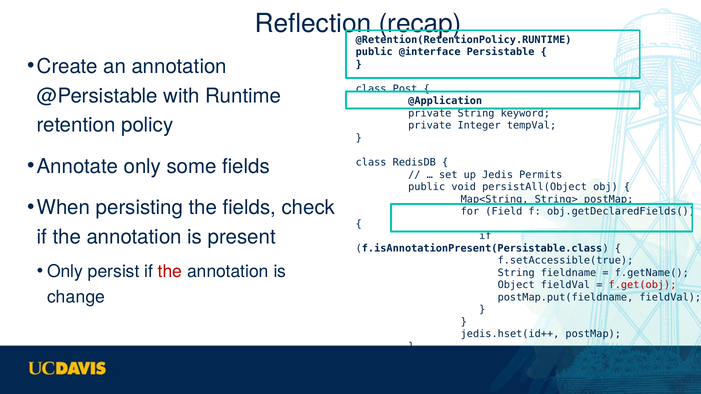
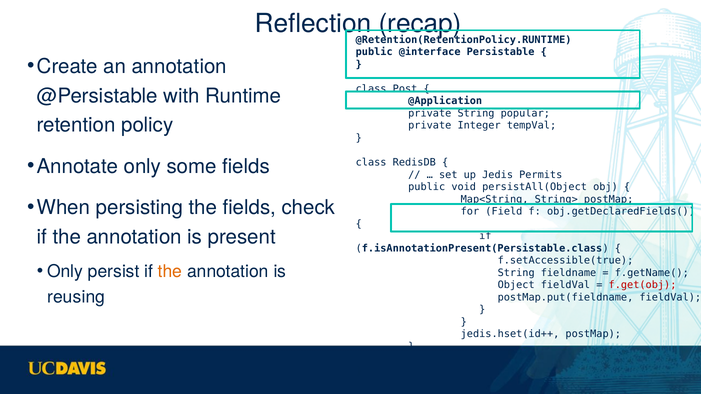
keyword: keyword -> popular (525, 113)
the colour: red -> orange (170, 272)
change: change -> reusing (76, 297)
